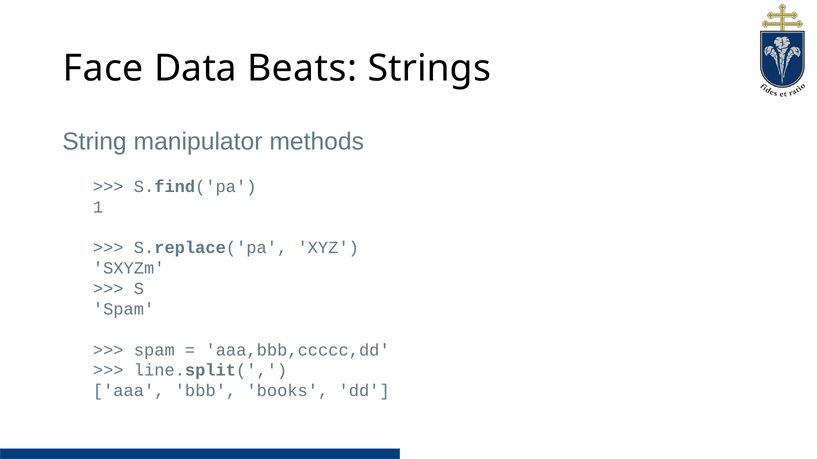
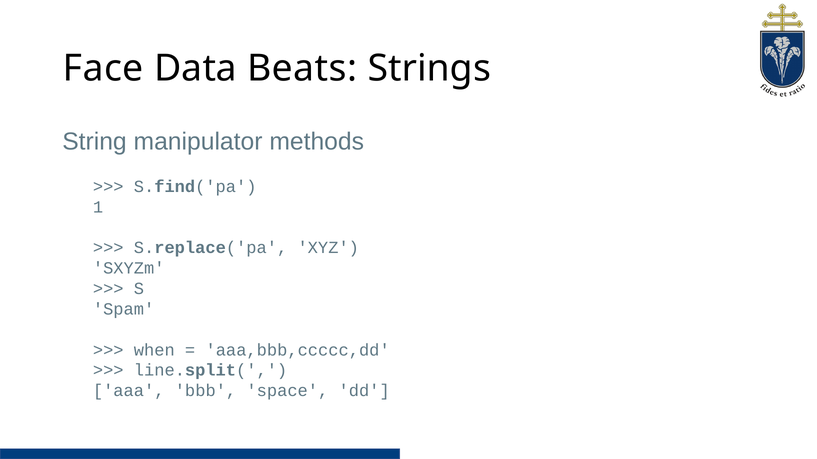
spam: spam -> when (154, 350)
books: books -> space (287, 391)
